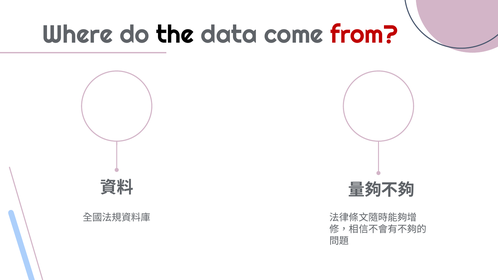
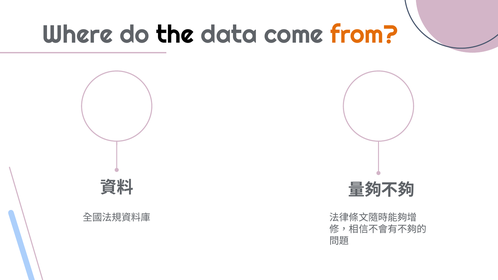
from colour: red -> orange (364, 34)
